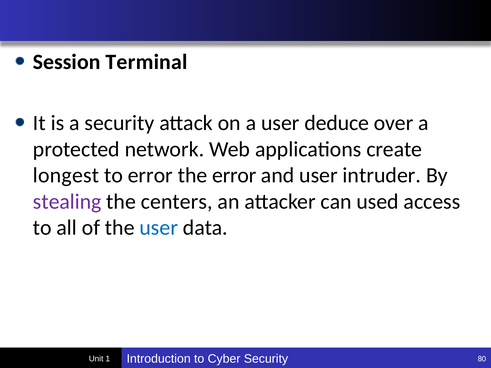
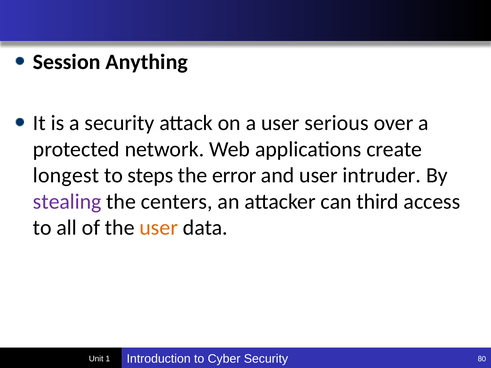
Terminal: Terminal -> Anything (147, 62)
deduce: deduce -> serious (337, 123)
to error: error -> steps (150, 176)
used: used -> third (378, 202)
user colour: blue -> orange (159, 228)
